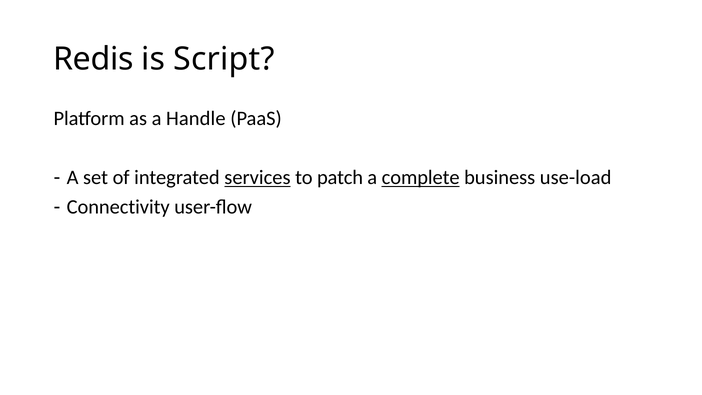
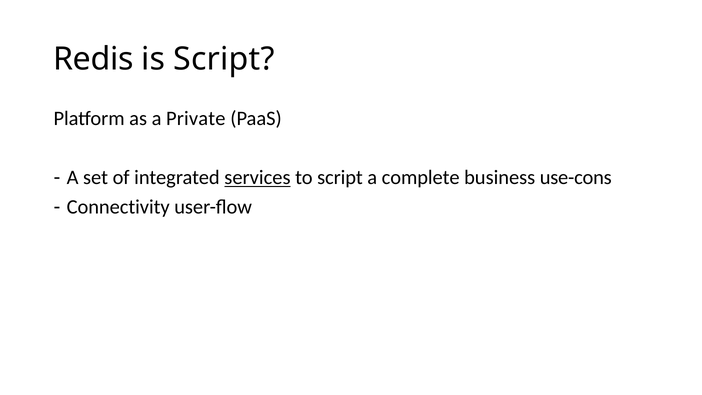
Handle: Handle -> Private (196, 119)
to patch: patch -> script (340, 178)
complete underline: present -> none (421, 178)
use-load: use-load -> use-cons (576, 178)
